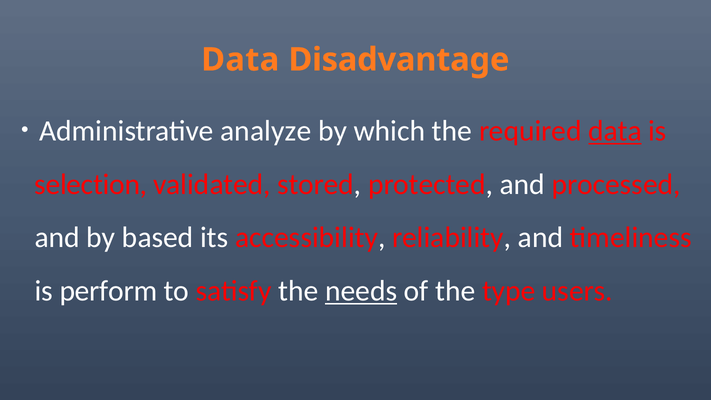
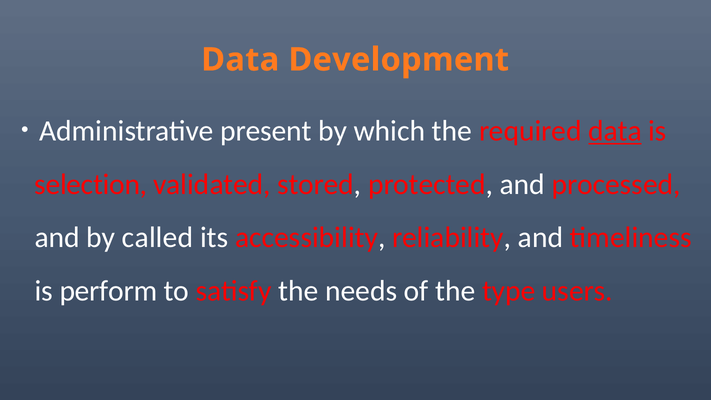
Disadvantage: Disadvantage -> Development (399, 60)
analyze: analyze -> present (266, 131)
based: based -> called (158, 238)
needs underline: present -> none (361, 291)
